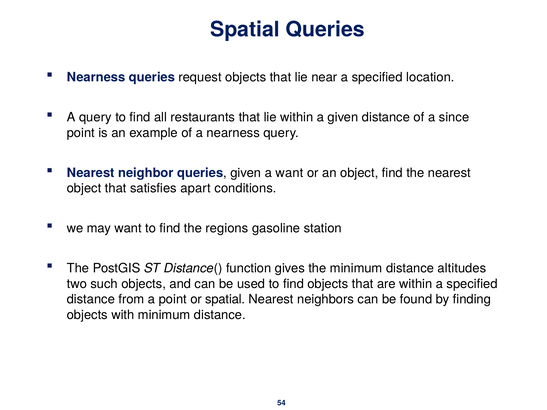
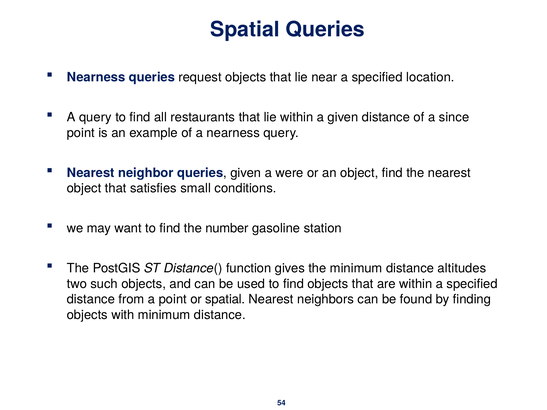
a want: want -> were (290, 173)
apart: apart -> small (196, 188)
regions: regions -> number (227, 229)
